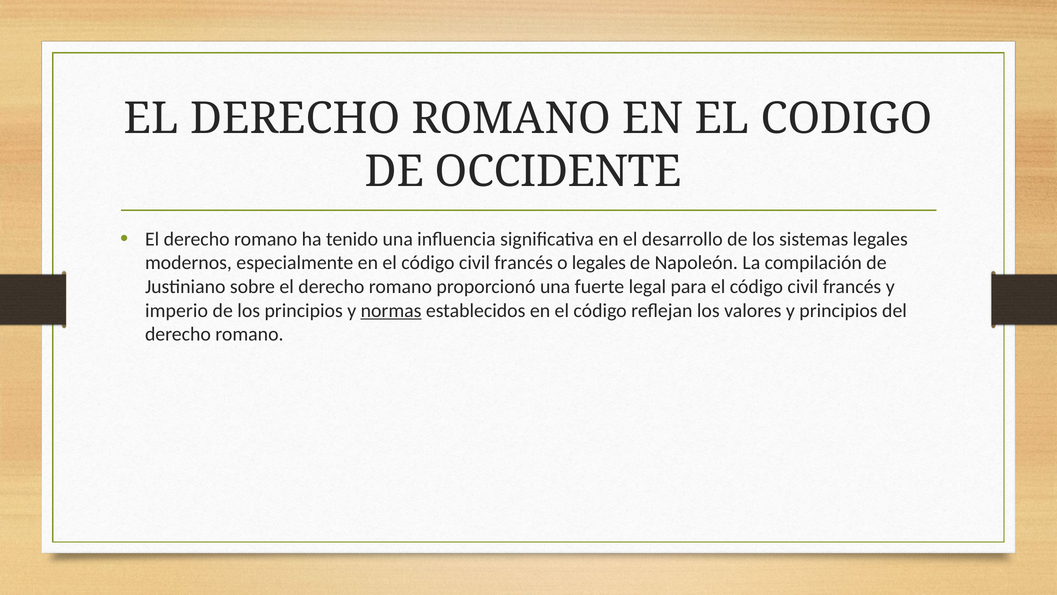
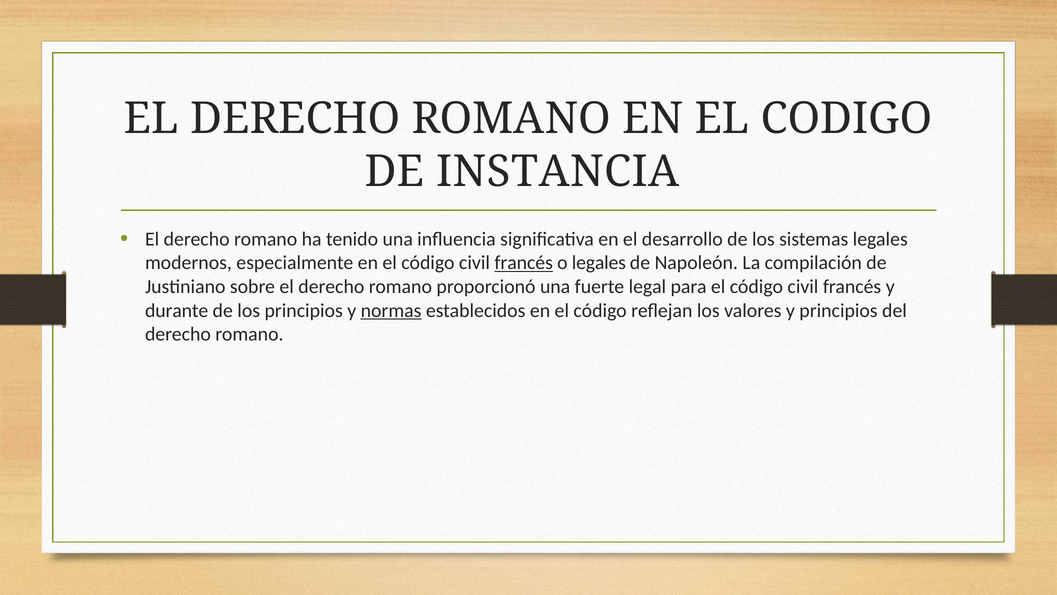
OCCIDENTE: OCCIDENTE -> INSTANCIA (558, 171)
francés underline: none -> present (524, 263)
imperio: imperio -> durante (177, 310)
